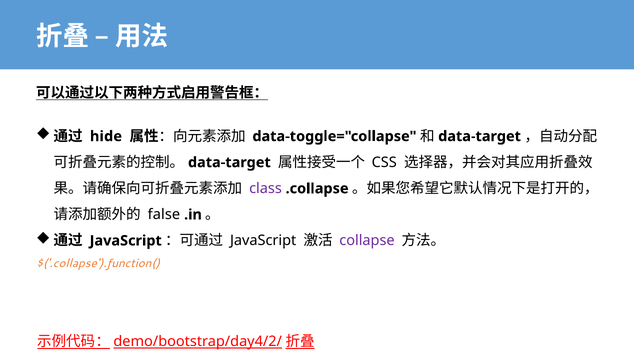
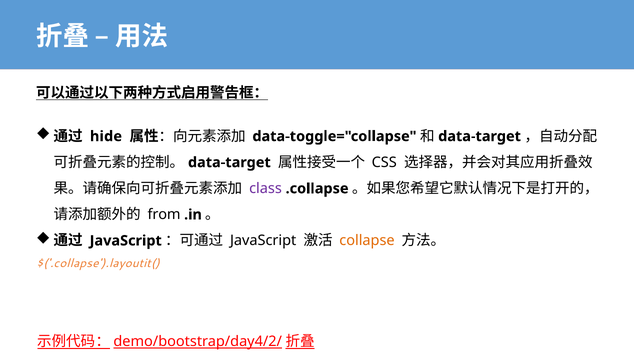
false: false -> from (164, 215)
collapse colour: purple -> orange (367, 241)
$('.collapse').function(: $('.collapse').function( -> $('.collapse').layoutit( (98, 264)
